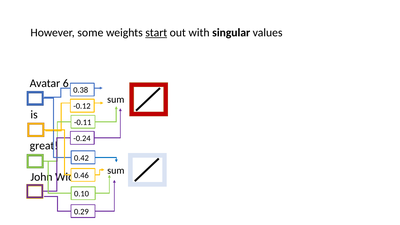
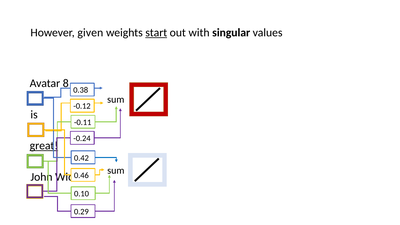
some: some -> given (90, 33)
6: 6 -> 8 (66, 83)
great underline: none -> present (44, 146)
